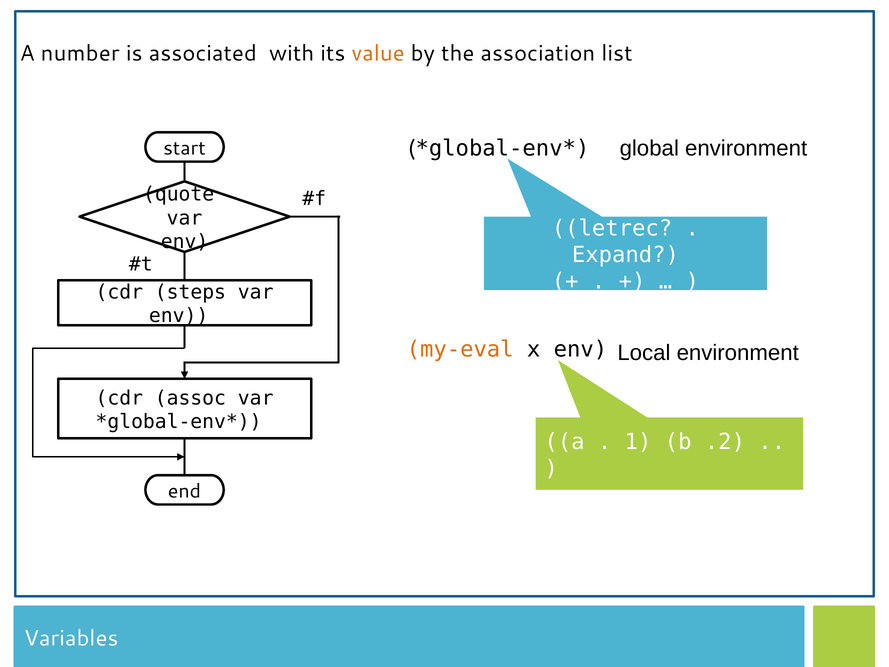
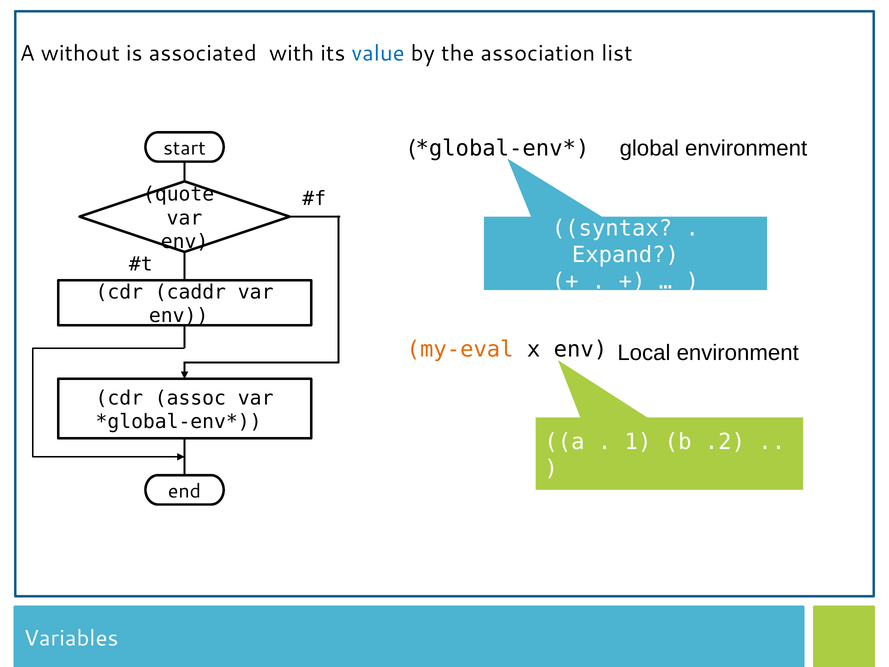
number: number -> without (80, 54)
value colour: orange -> blue (378, 54)
letrec: letrec -> syntax (612, 228)
steps: steps -> caddr (190, 292)
